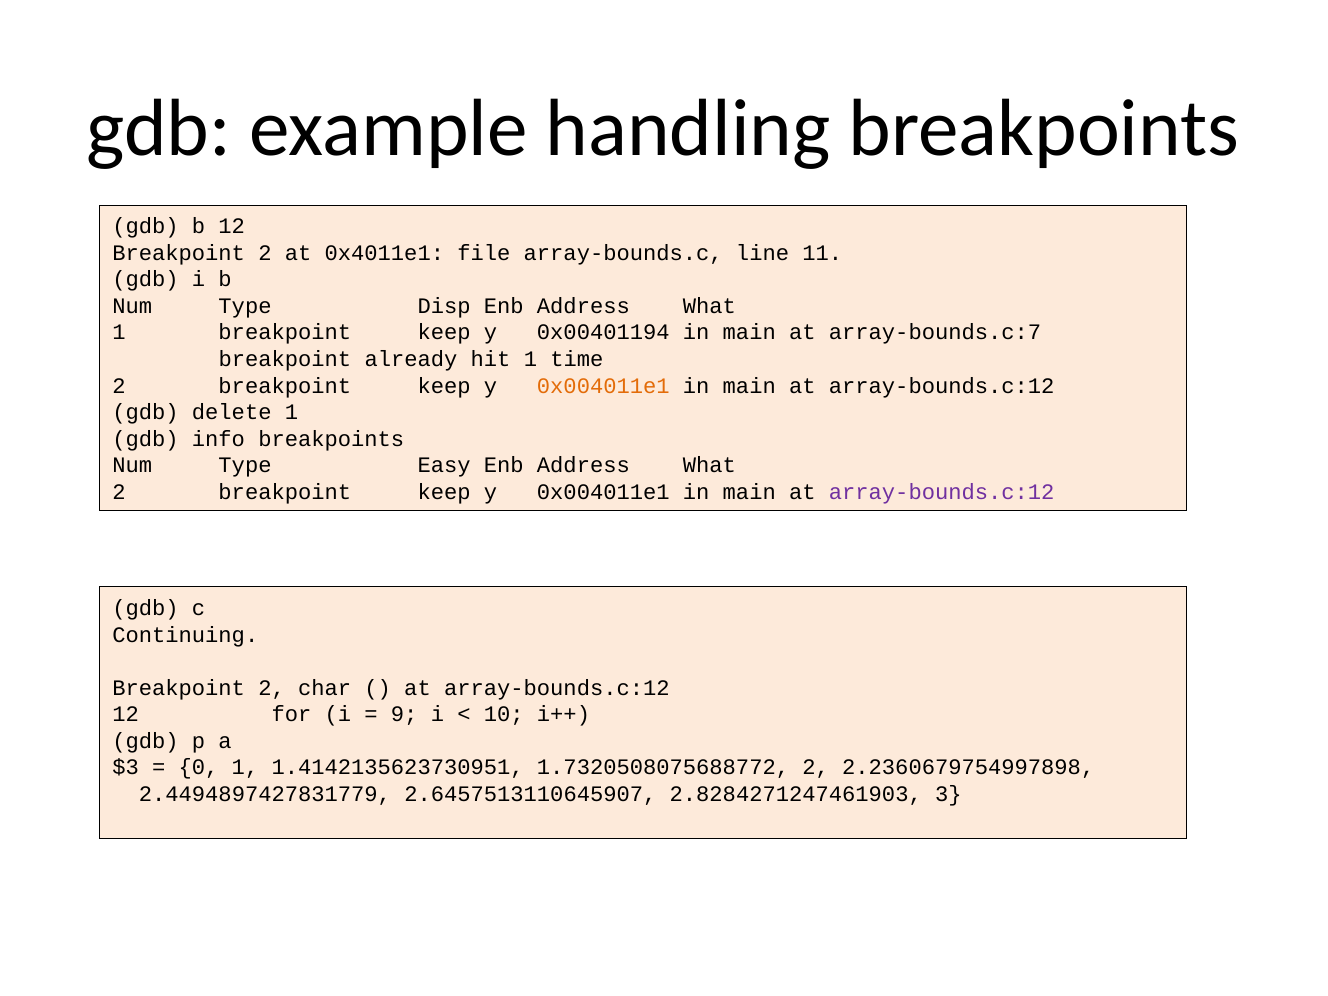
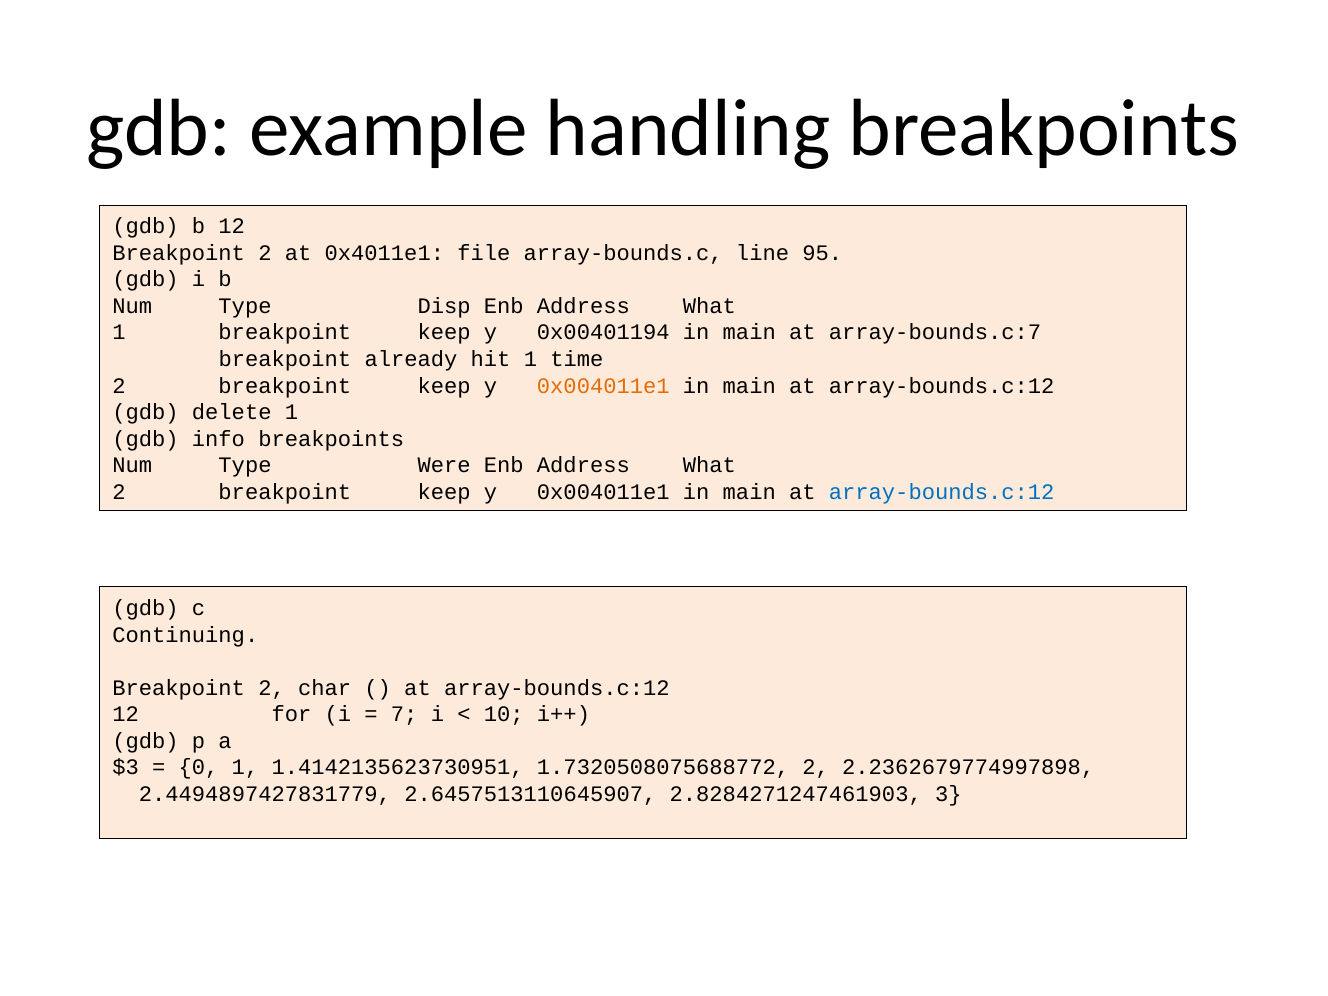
11: 11 -> 95 (822, 253)
Easy: Easy -> Were (444, 466)
array-bounds.c:12 colour: purple -> blue (942, 492)
9: 9 -> 7 (404, 715)
2.2360679754997898: 2.2360679754997898 -> 2.2362679774997898 (968, 768)
